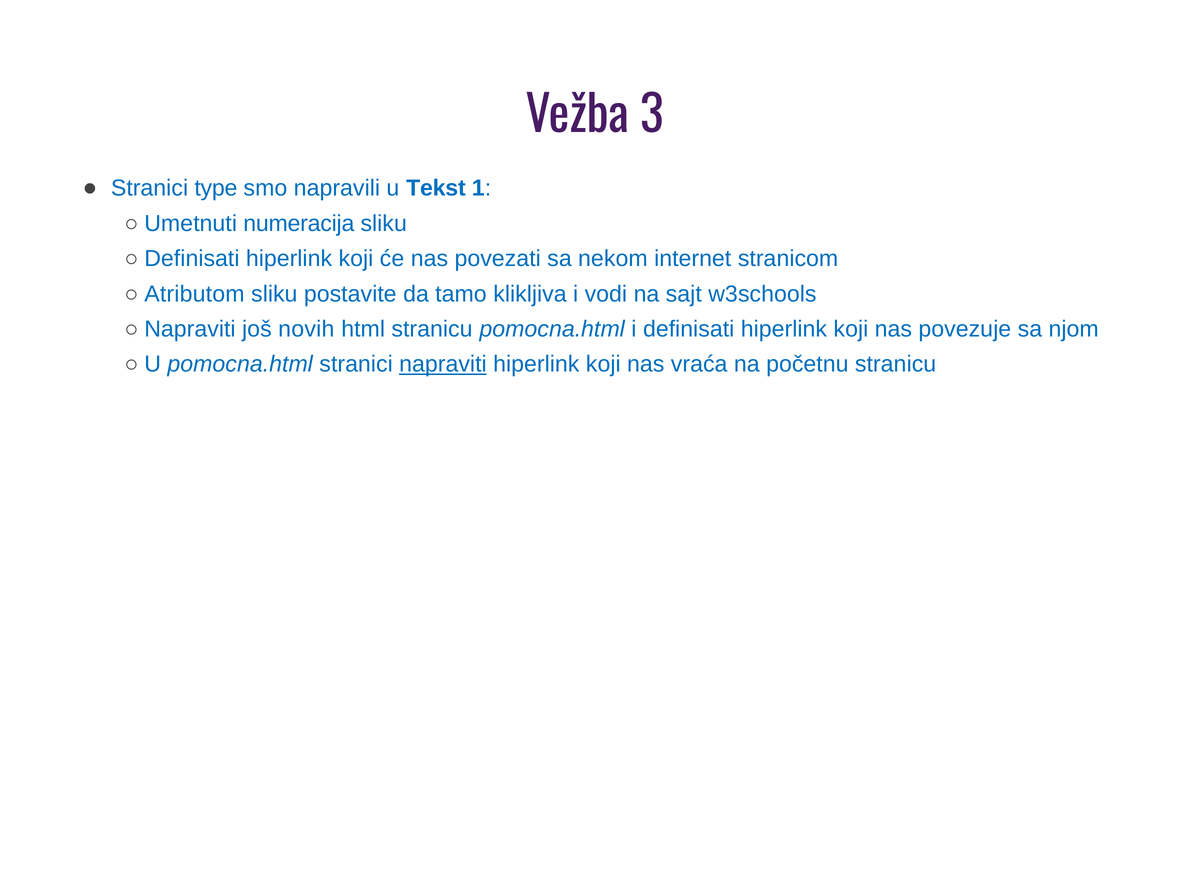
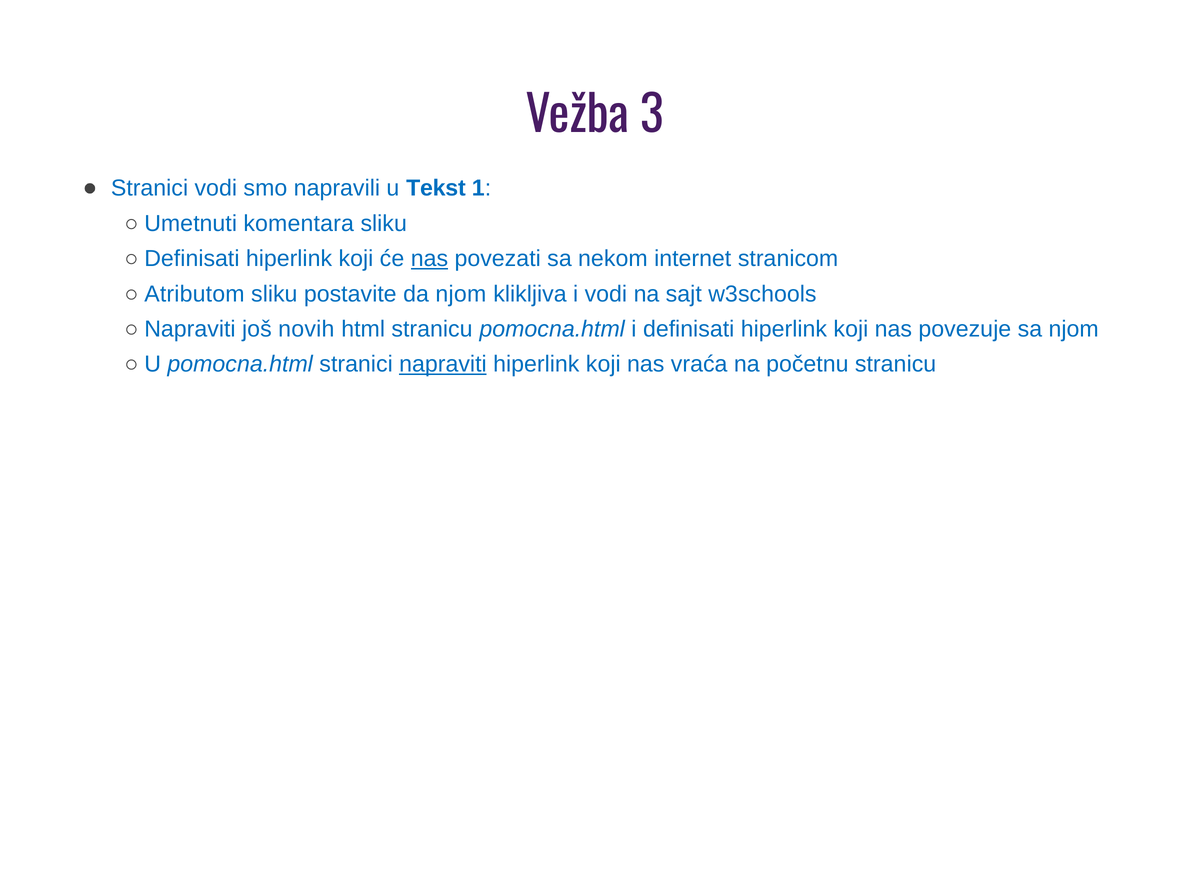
Stranici type: type -> vodi (216, 188)
numeracija: numeracija -> komentara (299, 224)
nas underline: none -> present (429, 259)
da tamo: tamo -> njom (461, 294)
